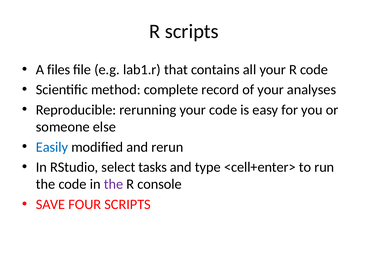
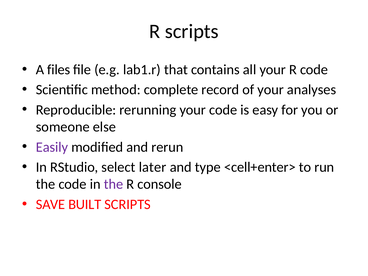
Easily colour: blue -> purple (52, 147)
tasks: tasks -> later (153, 167)
FOUR: FOUR -> BUILT (85, 204)
